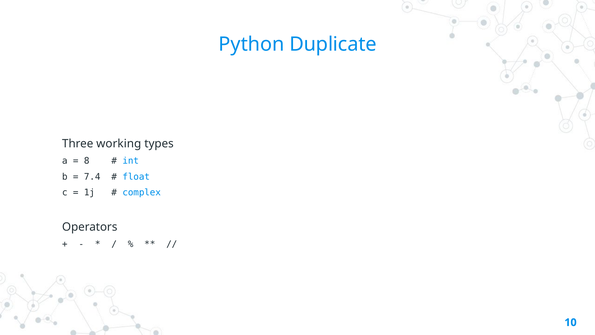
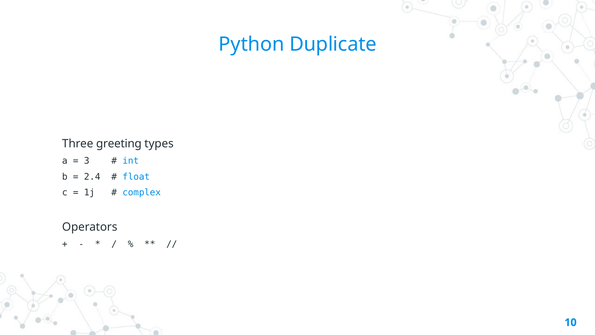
working: working -> greeting (119, 144)
8: 8 -> 3 (87, 161)
7.4: 7.4 -> 2.4 (92, 177)
